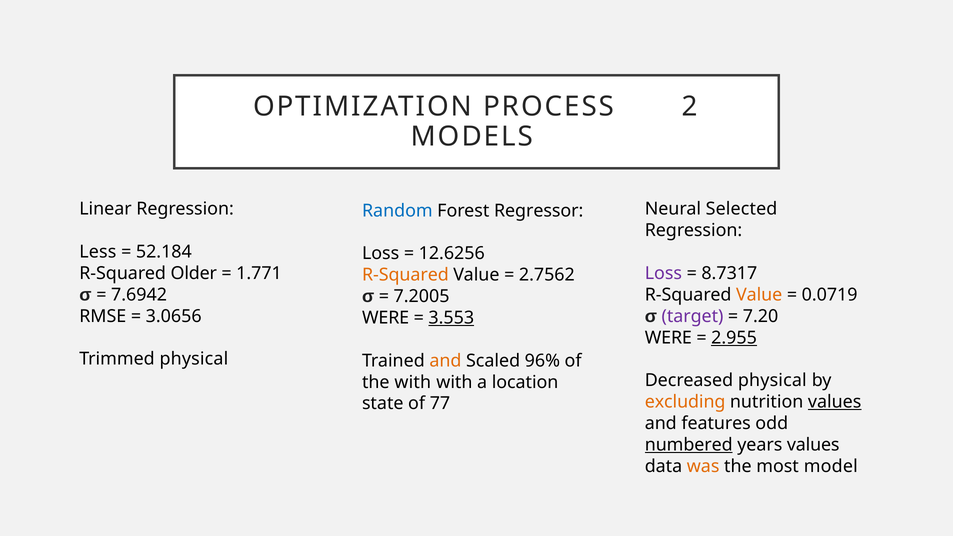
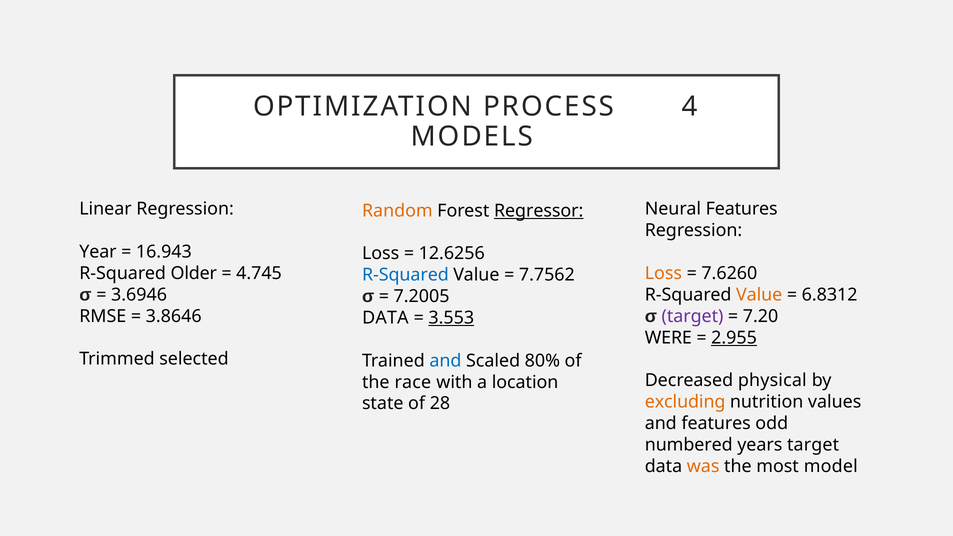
2: 2 -> 4 (690, 107)
Neural Selected: Selected -> Features (742, 209)
Random colour: blue -> orange (397, 211)
Regressor underline: none -> present (539, 211)
Less: Less -> Year (98, 252)
52.184: 52.184 -> 16.943 (164, 252)
1.771: 1.771 -> 4.745 (259, 273)
Loss colour: purple -> orange (663, 273)
8.7317: 8.7317 -> 7.6260 (729, 273)
R-Squared colour: orange -> blue (405, 275)
2.7562: 2.7562 -> 7.7562 (547, 275)
7.6942: 7.6942 -> 3.6946 (139, 295)
0.0719: 0.0719 -> 6.8312 (830, 295)
3.0656: 3.0656 -> 3.8646 (174, 316)
WERE: WERE -> DATA (385, 318)
Trimmed physical: physical -> selected (194, 359)
and colour: orange -> blue (445, 361)
96%: 96% -> 80% (542, 361)
the with: with -> race (413, 382)
values underline: present -> none (835, 402)
77: 77 -> 28 (440, 404)
numbered underline: present -> none (689, 445)
years values: values -> target (813, 445)
